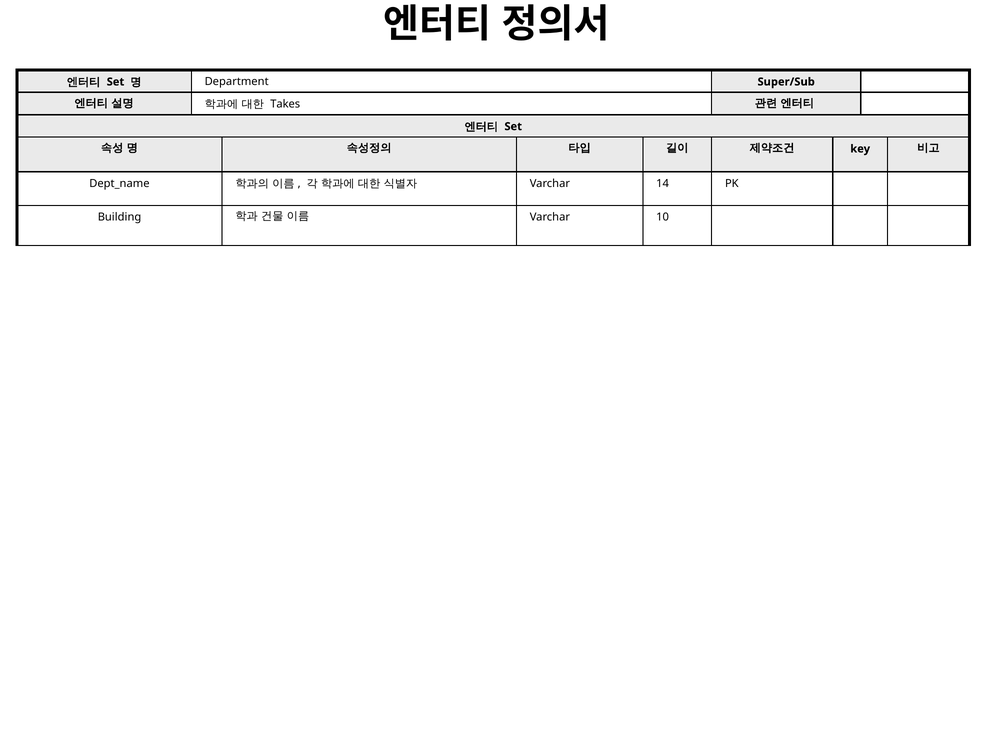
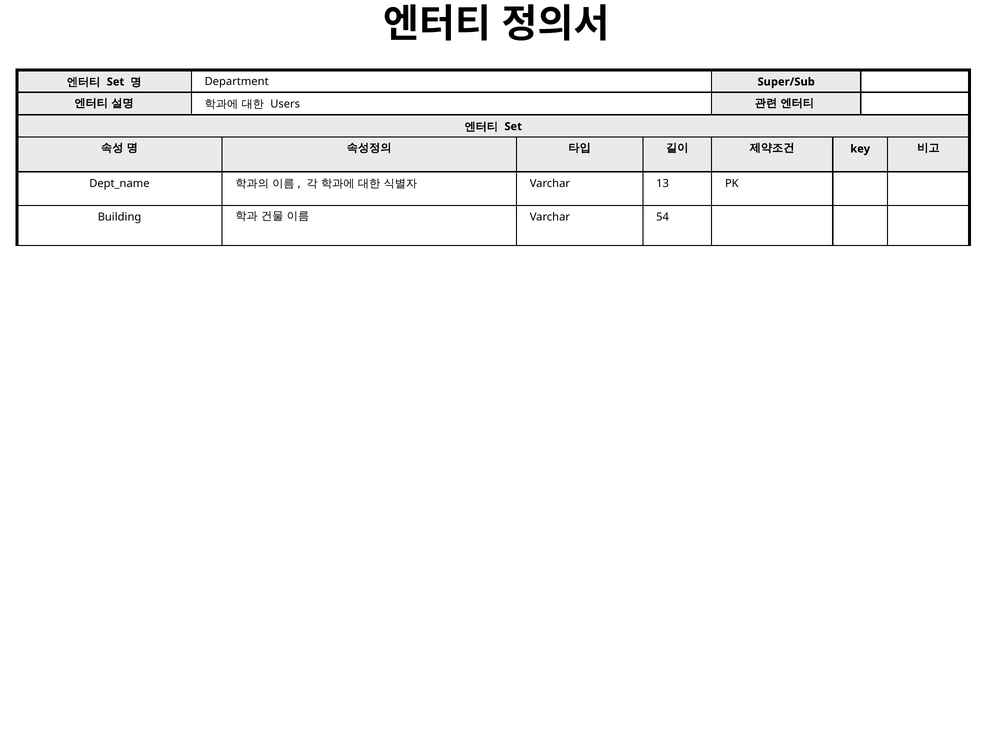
Takes: Takes -> Users (285, 104)
14: 14 -> 13 (663, 184)
10: 10 -> 54 (663, 217)
